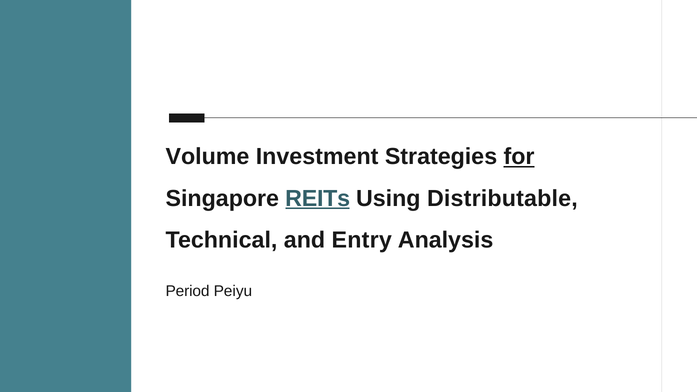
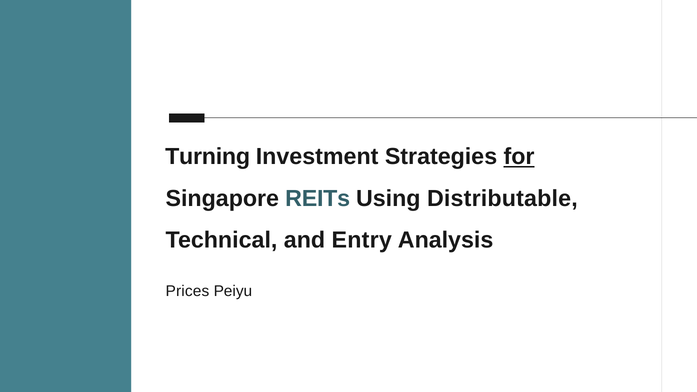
Volume: Volume -> Turning (208, 157)
REITs underline: present -> none (318, 198)
Period: Period -> Prices (187, 291)
